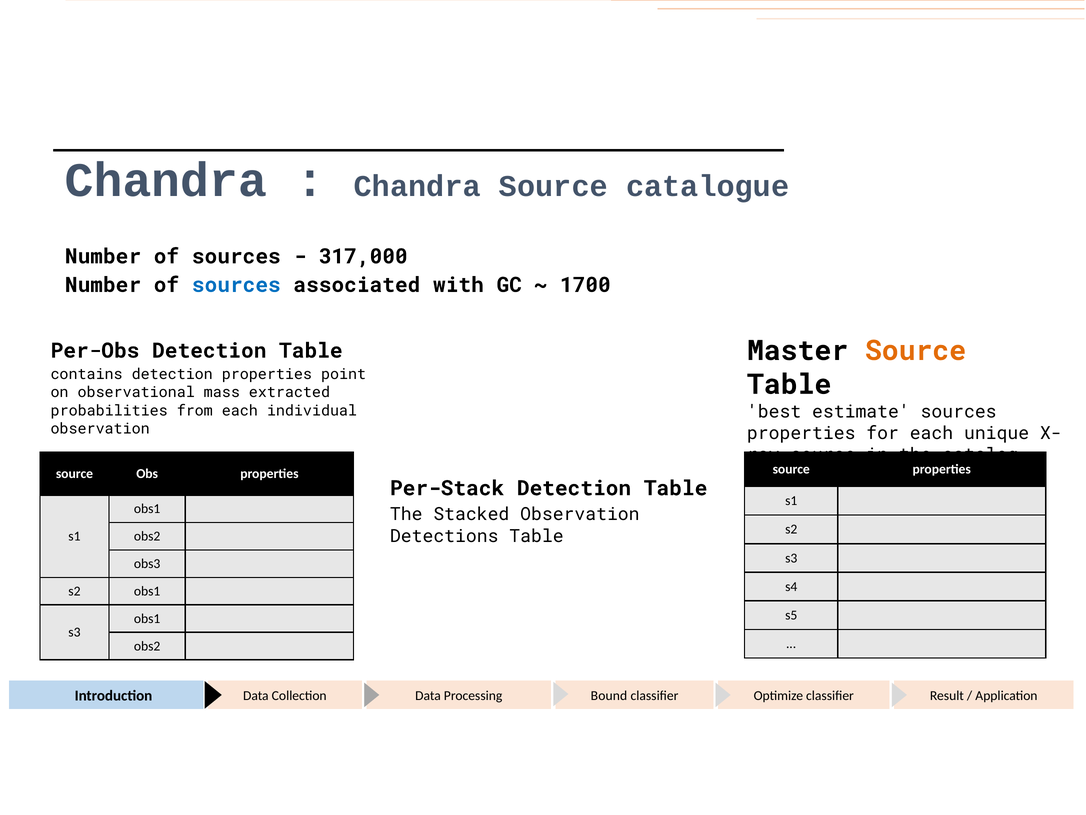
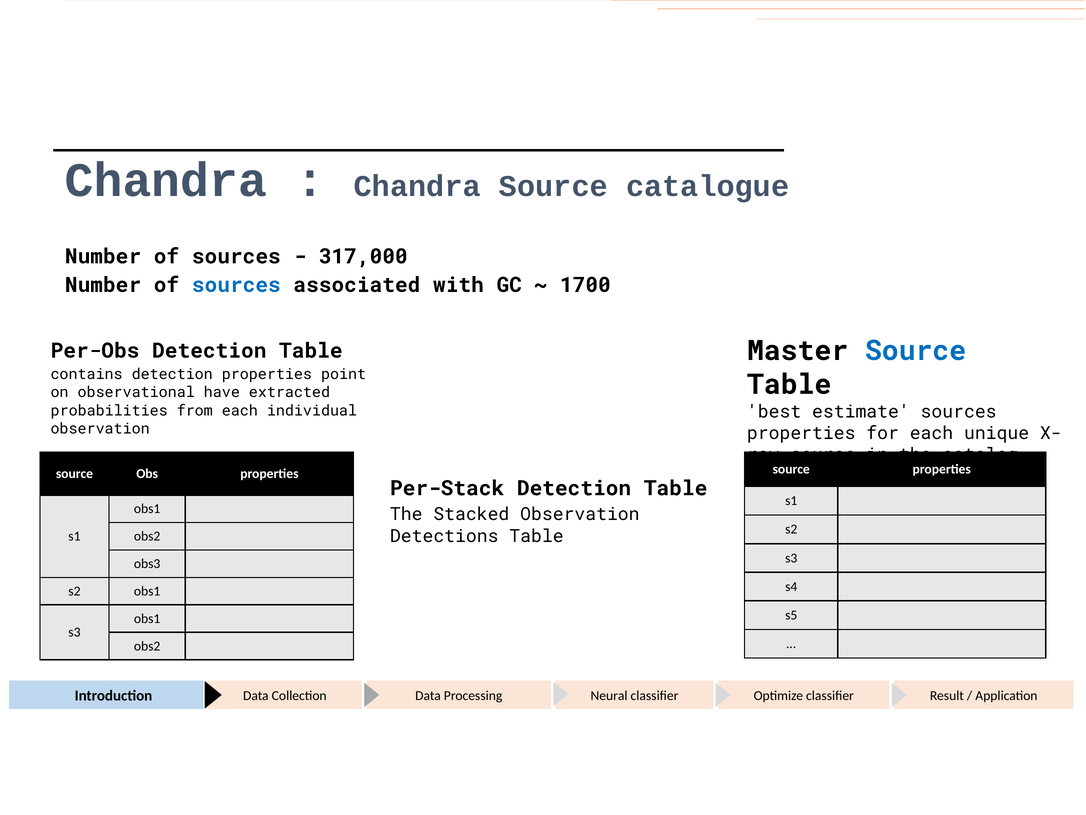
Source colour: orange -> blue (915, 350)
mass: mass -> have (222, 392)
Bound: Bound -> Neural (609, 695)
